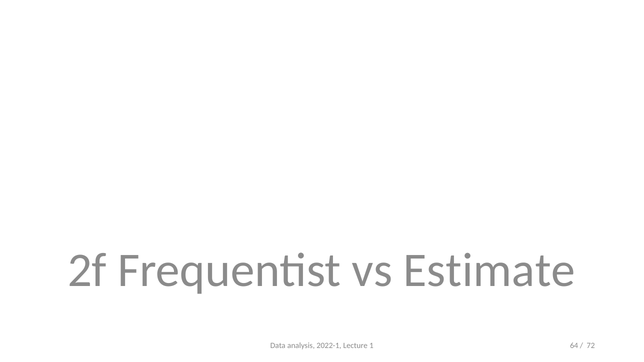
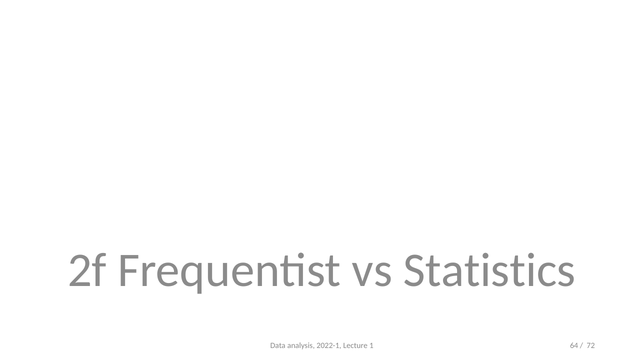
Estimate: Estimate -> Statistics (489, 271)
